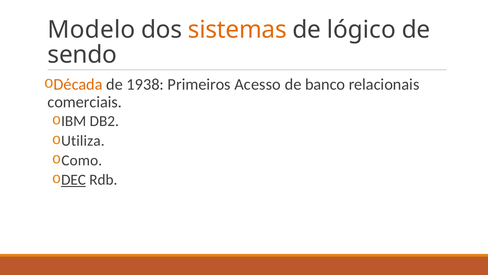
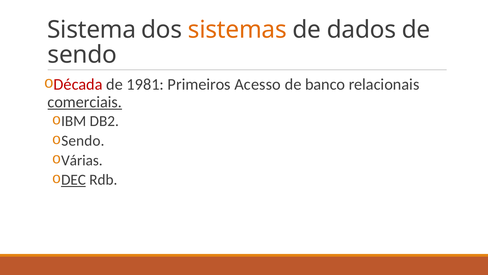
Modelo: Modelo -> Sistema (92, 30)
lógico: lógico -> dados (361, 30)
Década colour: orange -> red (78, 84)
1938: 1938 -> 1981 (145, 84)
comerciais underline: none -> present (85, 102)
Utiliza: Utiliza -> Sendo (83, 141)
Como: Como -> Várias (82, 160)
